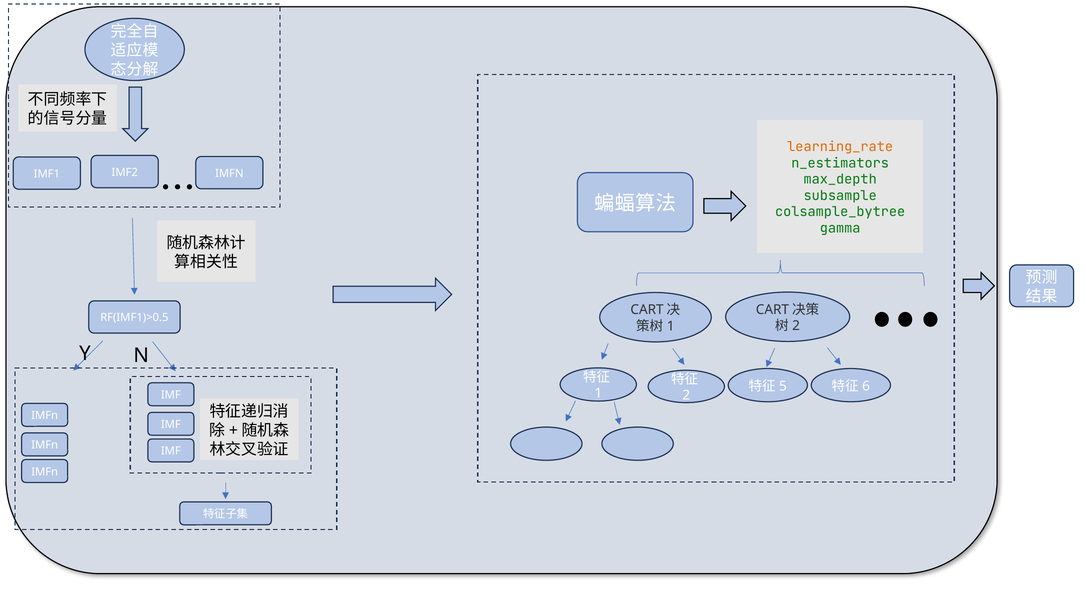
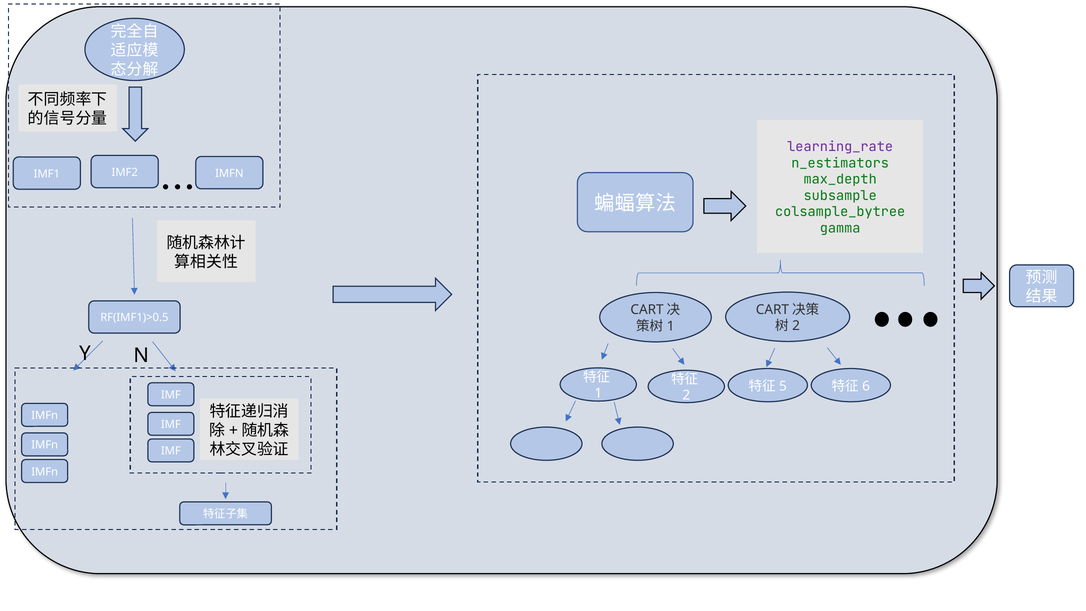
learning_rate colour: orange -> purple (840, 147)
